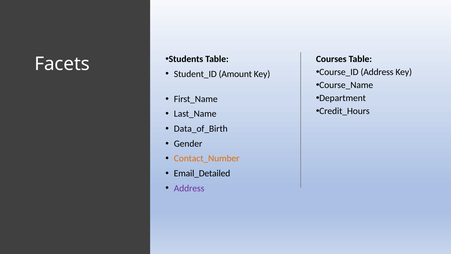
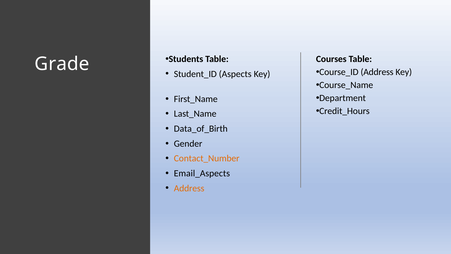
Facets: Facets -> Grade (62, 64)
Amount: Amount -> Aspects (235, 74)
Email_Detailed: Email_Detailed -> Email_Aspects (202, 173)
Address colour: purple -> orange (189, 188)
